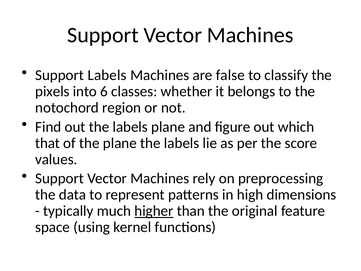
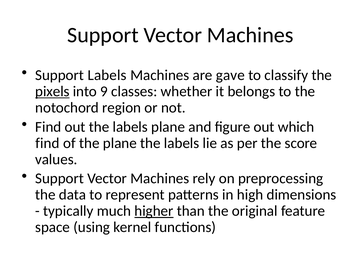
false: false -> gave (230, 75)
pixels underline: none -> present (52, 91)
6: 6 -> 9 (104, 91)
that: that -> find (47, 143)
